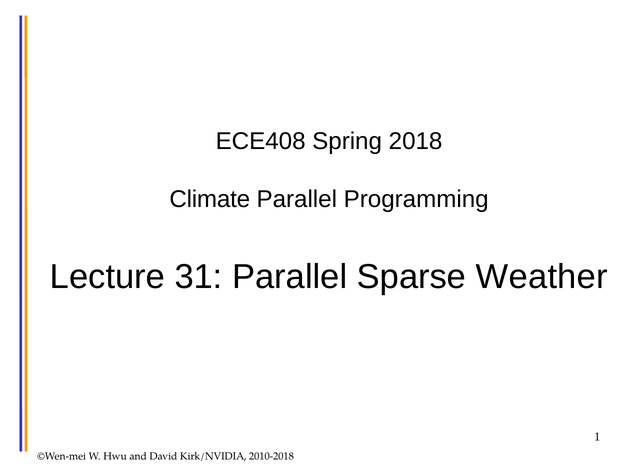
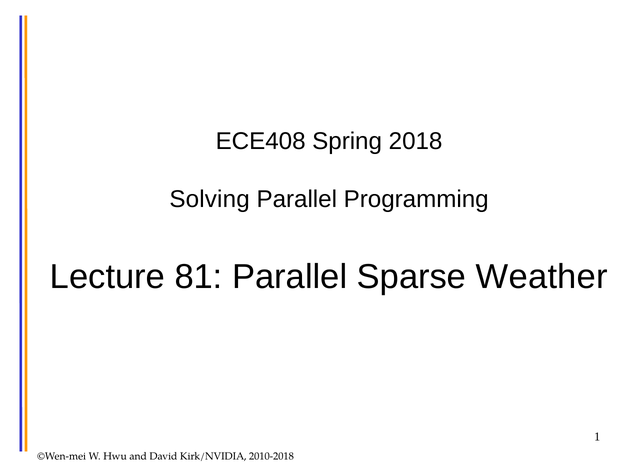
Climate: Climate -> Solving (210, 199)
31: 31 -> 81 (199, 277)
